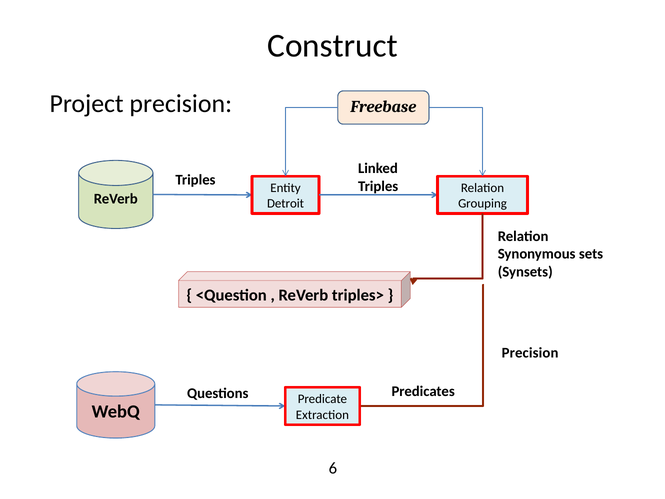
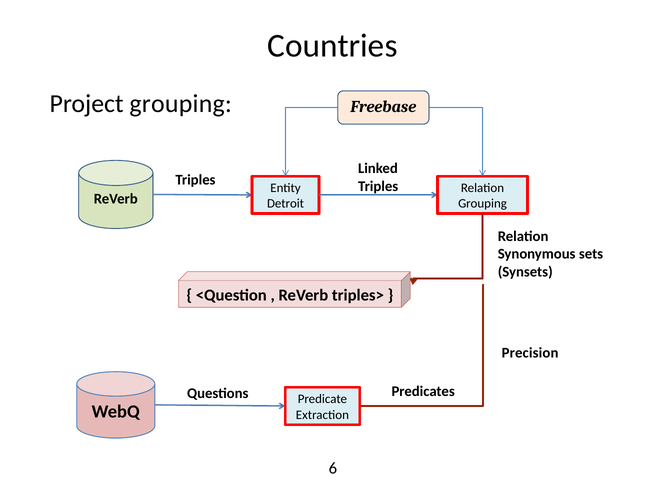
Construct: Construct -> Countries (332, 46)
Project precision: precision -> grouping (181, 104)
